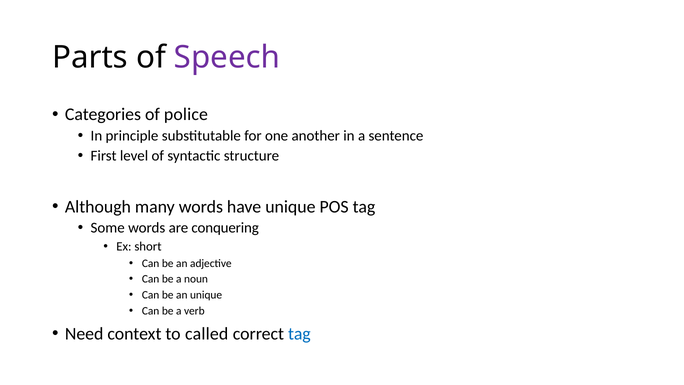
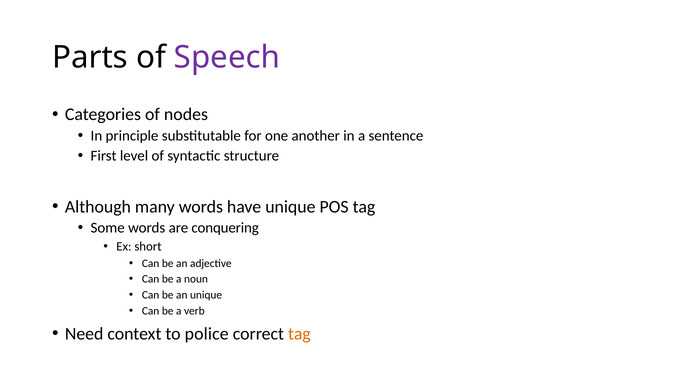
police: police -> nodes (186, 114)
called: called -> police (207, 334)
tag colour: blue -> orange (299, 334)
